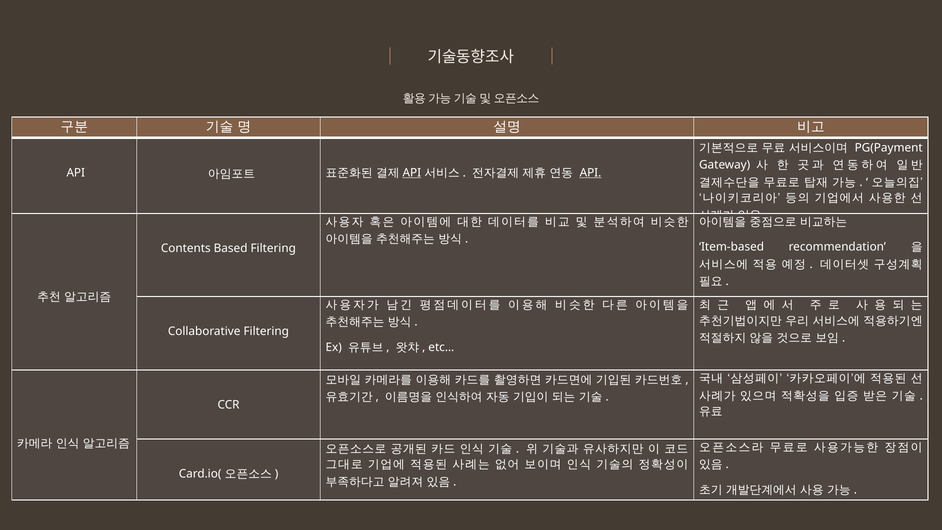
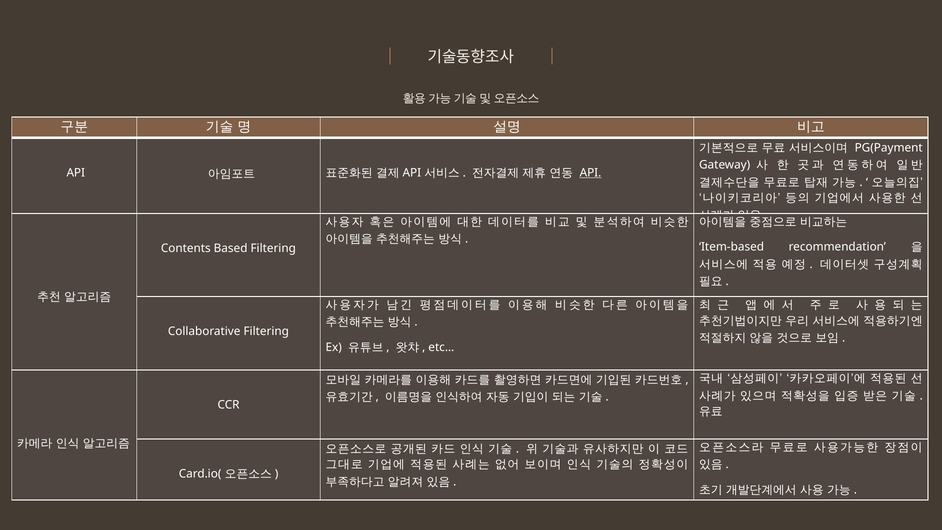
API underline: present -> none (412, 173)
